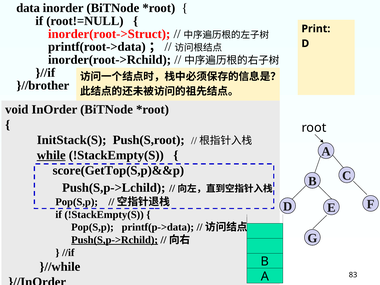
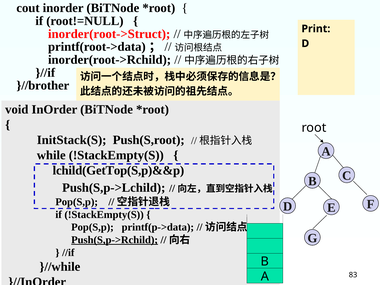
data: data -> cout (28, 8)
while underline: present -> none (51, 155)
score(GetTop(S,p)&&p: score(GetTop(S,p)&&p -> lchild(GetTop(S,p)&&p (118, 170)
